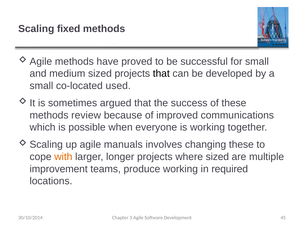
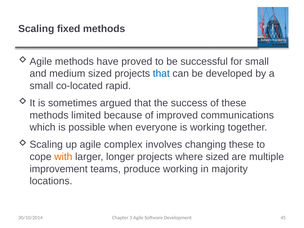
that colour: black -> blue (161, 74)
used: used -> rapid (118, 86)
review: review -> limited (86, 115)
manuals: manuals -> complex (123, 145)
required: required -> majority (230, 169)
